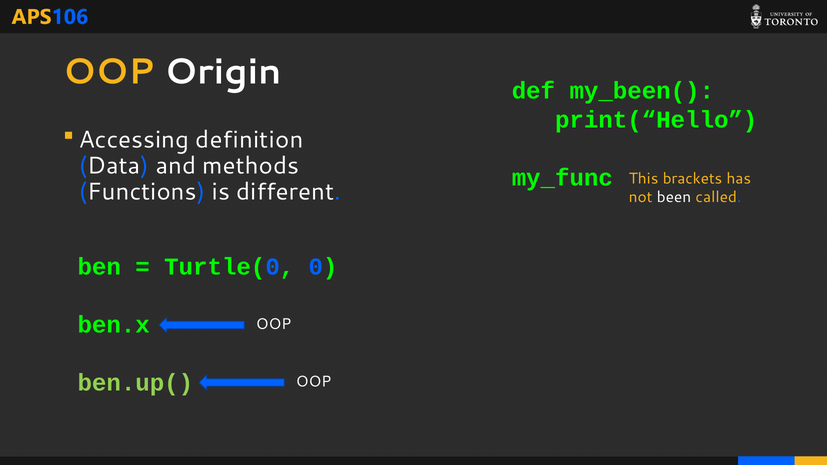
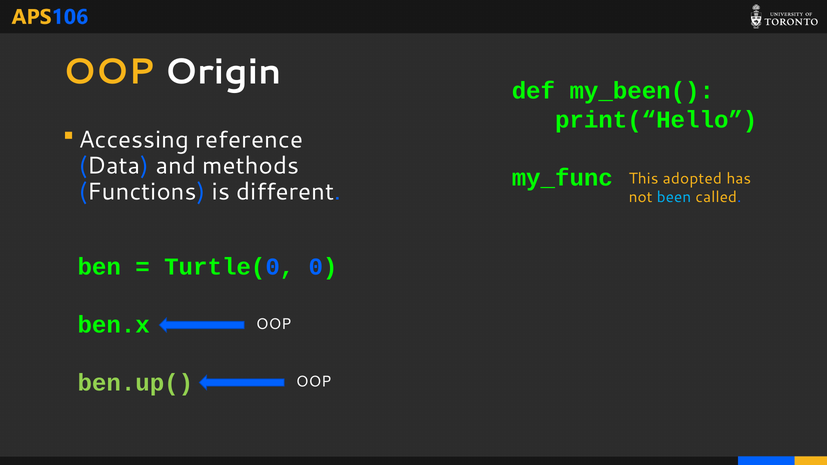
definition: definition -> reference (249, 140)
brackets: brackets -> adopted (692, 179)
been colour: white -> light blue (674, 197)
